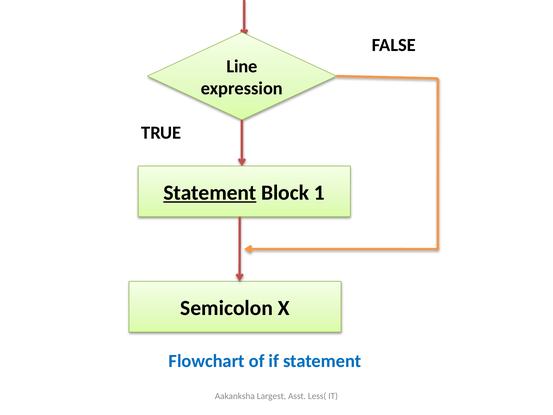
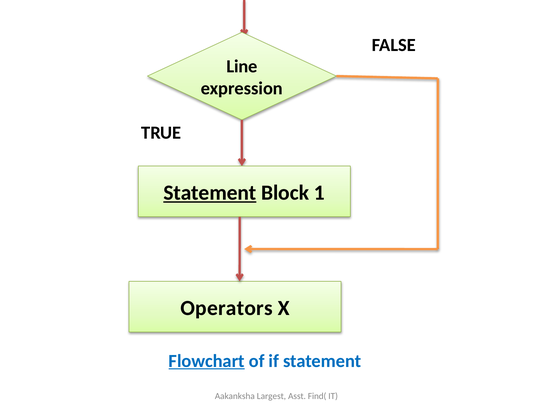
Semicolon: Semicolon -> Operators (227, 308)
Flowchart underline: none -> present (207, 361)
Less(: Less( -> Find( (317, 396)
